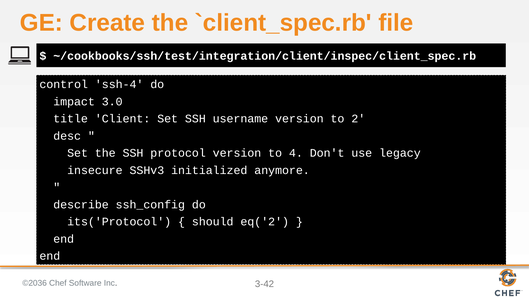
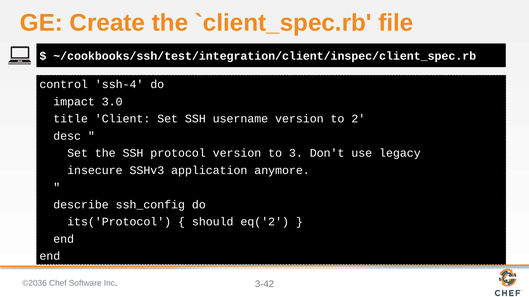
4: 4 -> 3 (296, 153)
initialized: initialized -> application (209, 171)
